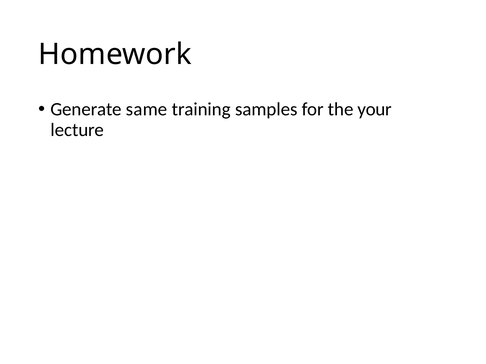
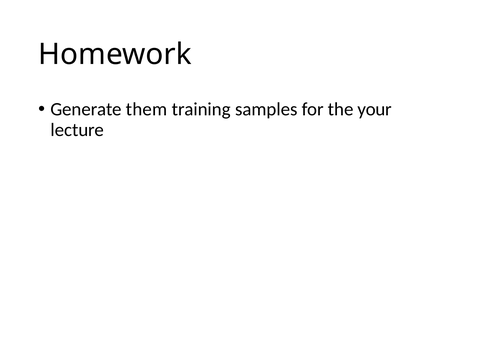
same: same -> them (147, 110)
